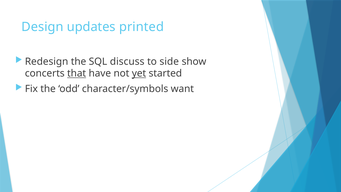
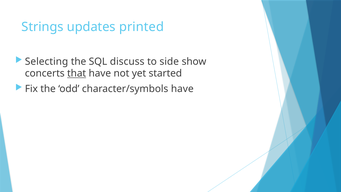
Design: Design -> Strings (43, 27)
Redesign: Redesign -> Selecting (47, 61)
yet underline: present -> none (139, 73)
character/symbols want: want -> have (182, 89)
